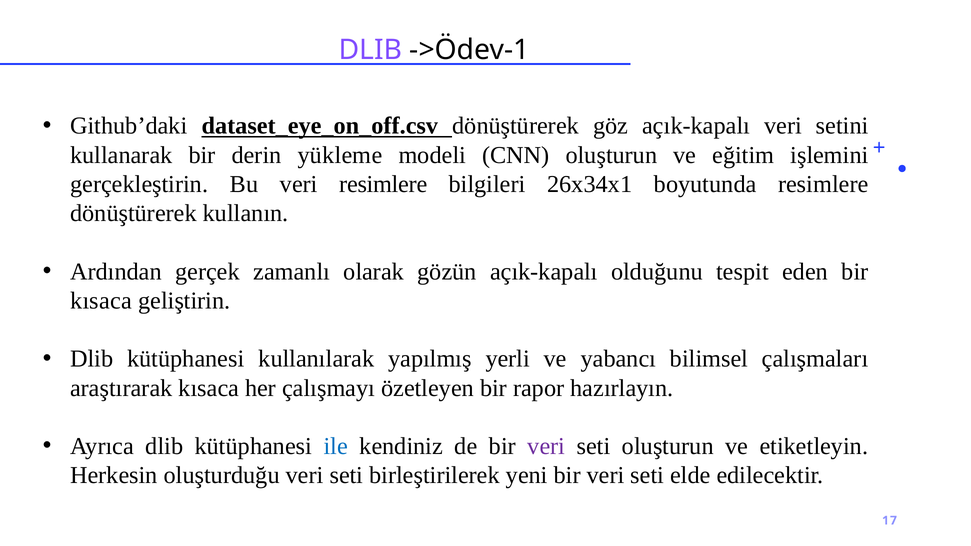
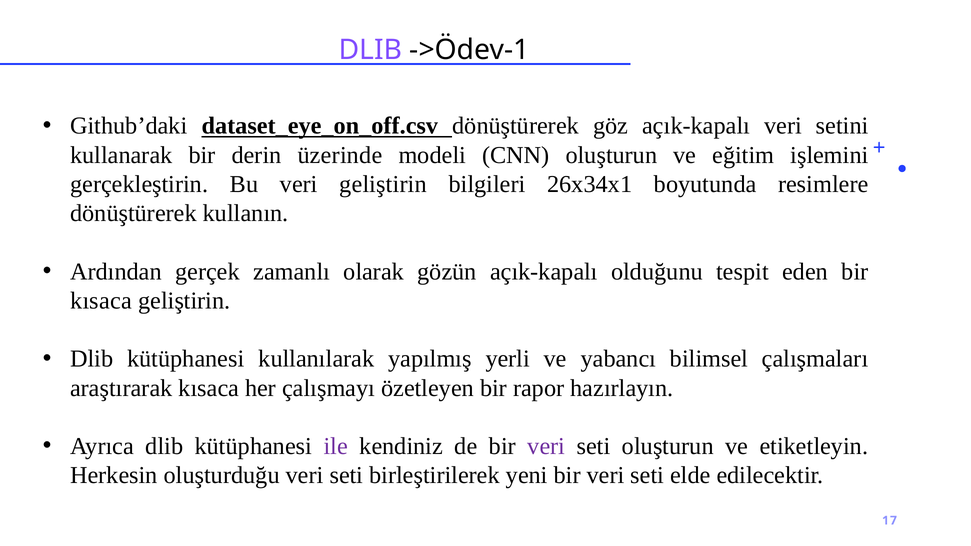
yükleme: yükleme -> üzerinde (340, 155)
veri resimlere: resimlere -> geliştirin (383, 184)
ile colour: blue -> purple (336, 446)
